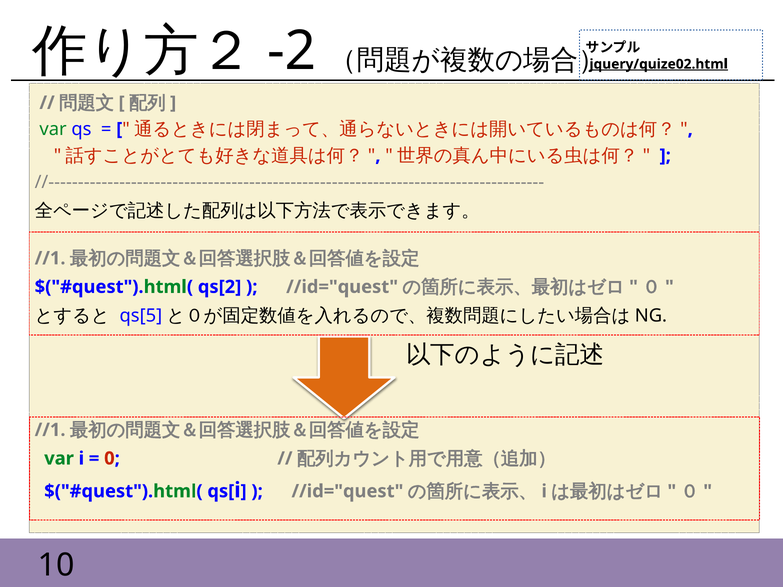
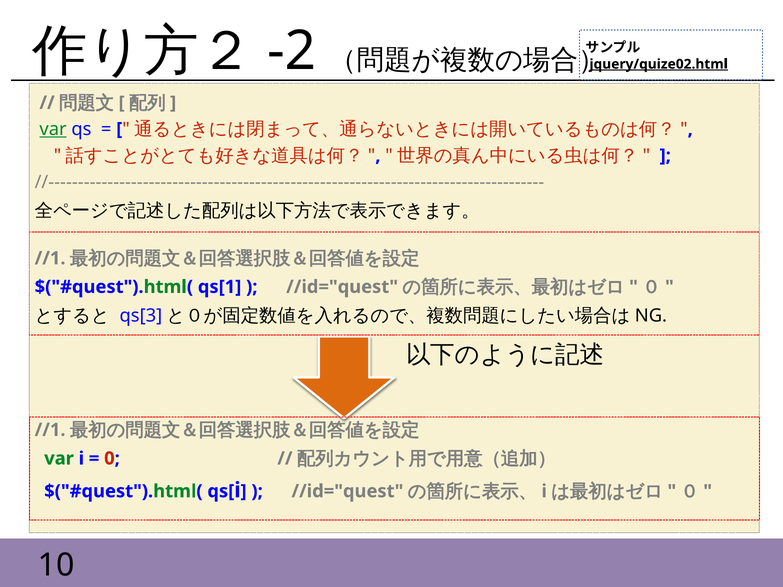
var underline: none -> present (53, 129)
qs[2: qs[2 -> qs[1 (220, 287)
qs[5: qs[5 -> qs[3 (141, 316)
